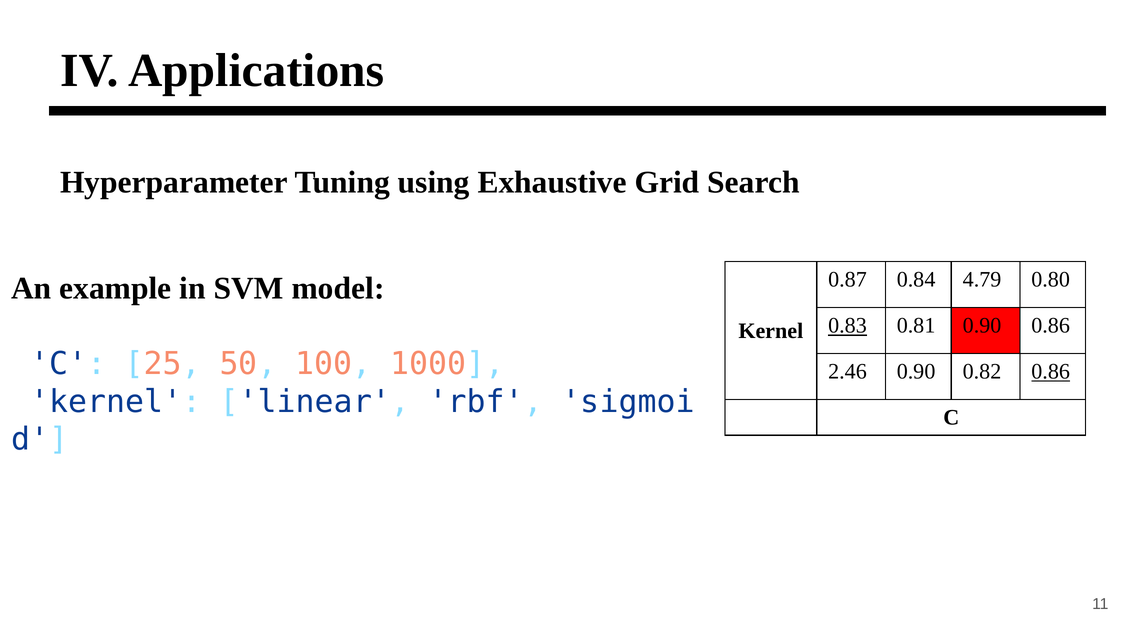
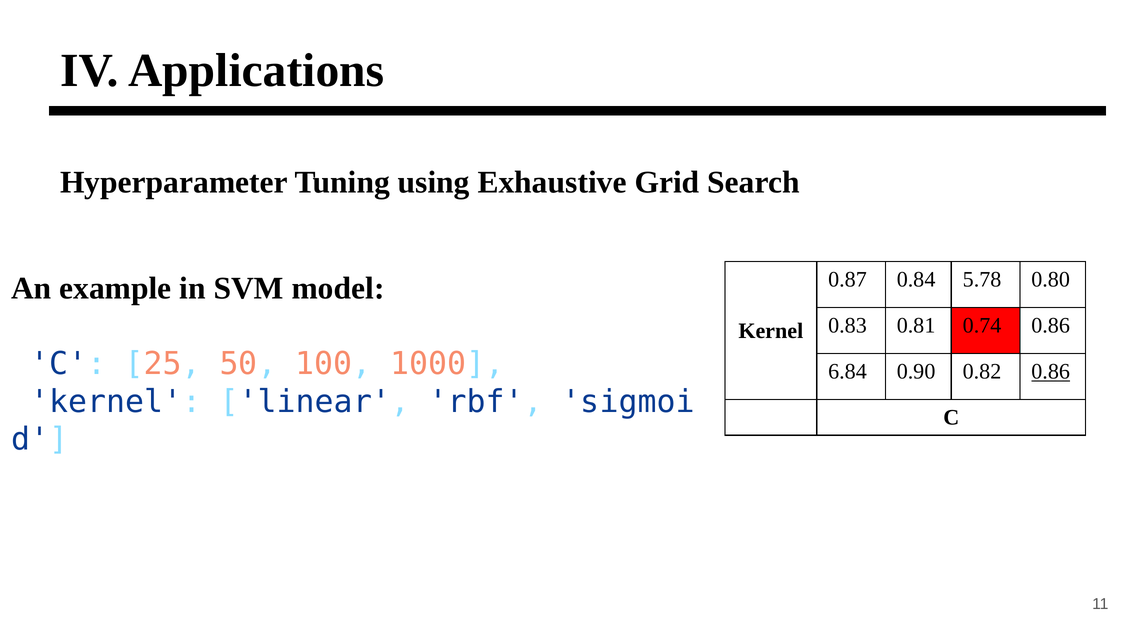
4.79: 4.79 -> 5.78 (982, 280)
0.83 underline: present -> none (848, 326)
0.81 0.90: 0.90 -> 0.74 (982, 326)
2.46: 2.46 -> 6.84 (848, 372)
